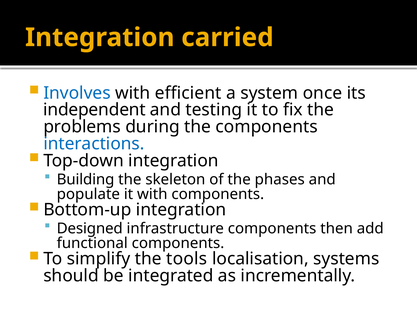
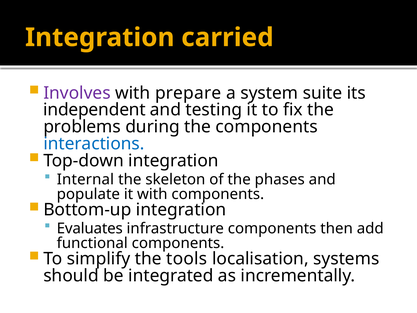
Involves colour: blue -> purple (77, 93)
efficient: efficient -> prepare (188, 93)
once: once -> suite (322, 93)
Building: Building -> Internal (85, 179)
Designed: Designed -> Evaluates (90, 228)
